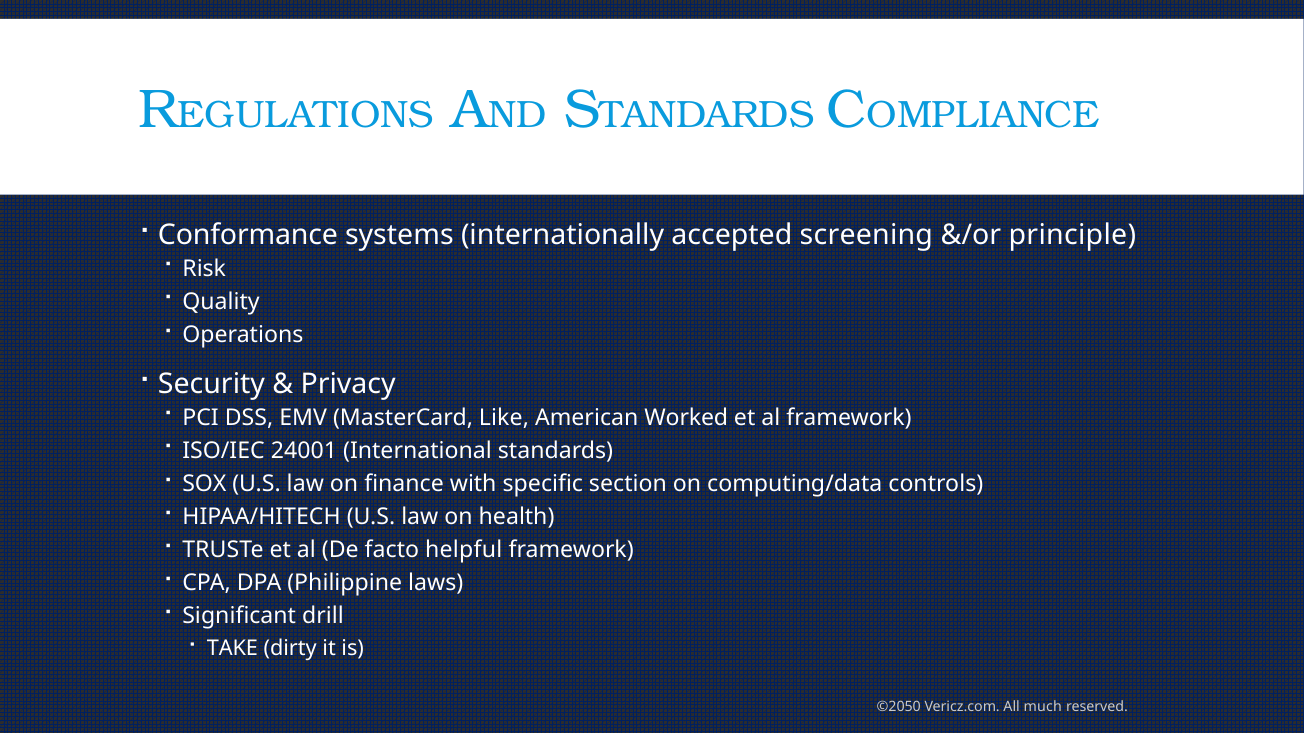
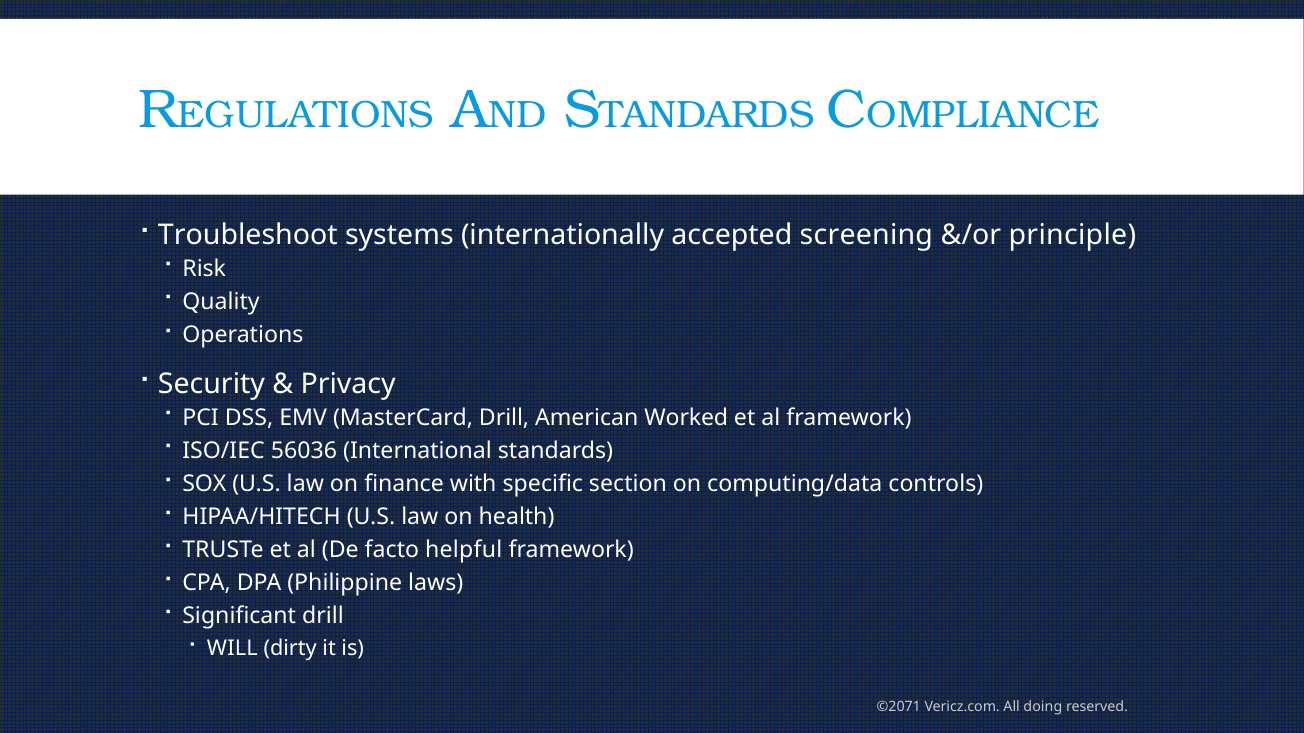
Conformance: Conformance -> Troubleshoot (248, 235)
MasterCard Like: Like -> Drill (504, 418)
24001: 24001 -> 56036 (304, 451)
TAKE: TAKE -> WILL (232, 649)
©2050: ©2050 -> ©2071 (899, 707)
much: much -> doing (1043, 707)
